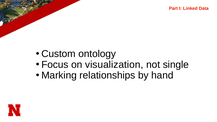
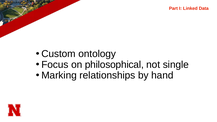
visualization: visualization -> philosophical (114, 65)
